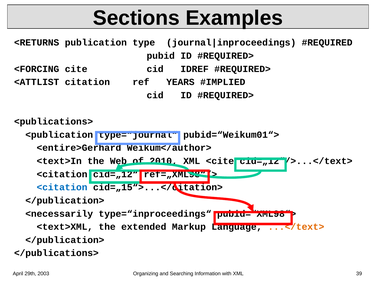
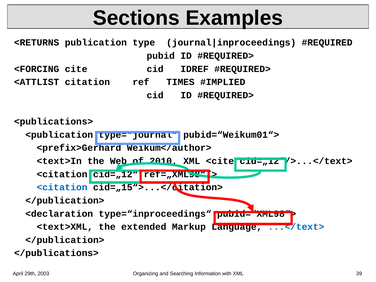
YEARS: YEARS -> TIMES (180, 82)
<entire>Gerhard: <entire>Gerhard -> <prefix>Gerhard (79, 148)
<necessarily: <necessarily -> <declaration (59, 214)
...</text> colour: orange -> blue (296, 227)
